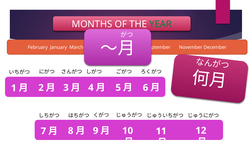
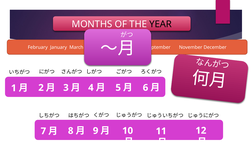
YEAR colour: green -> black (161, 24)
